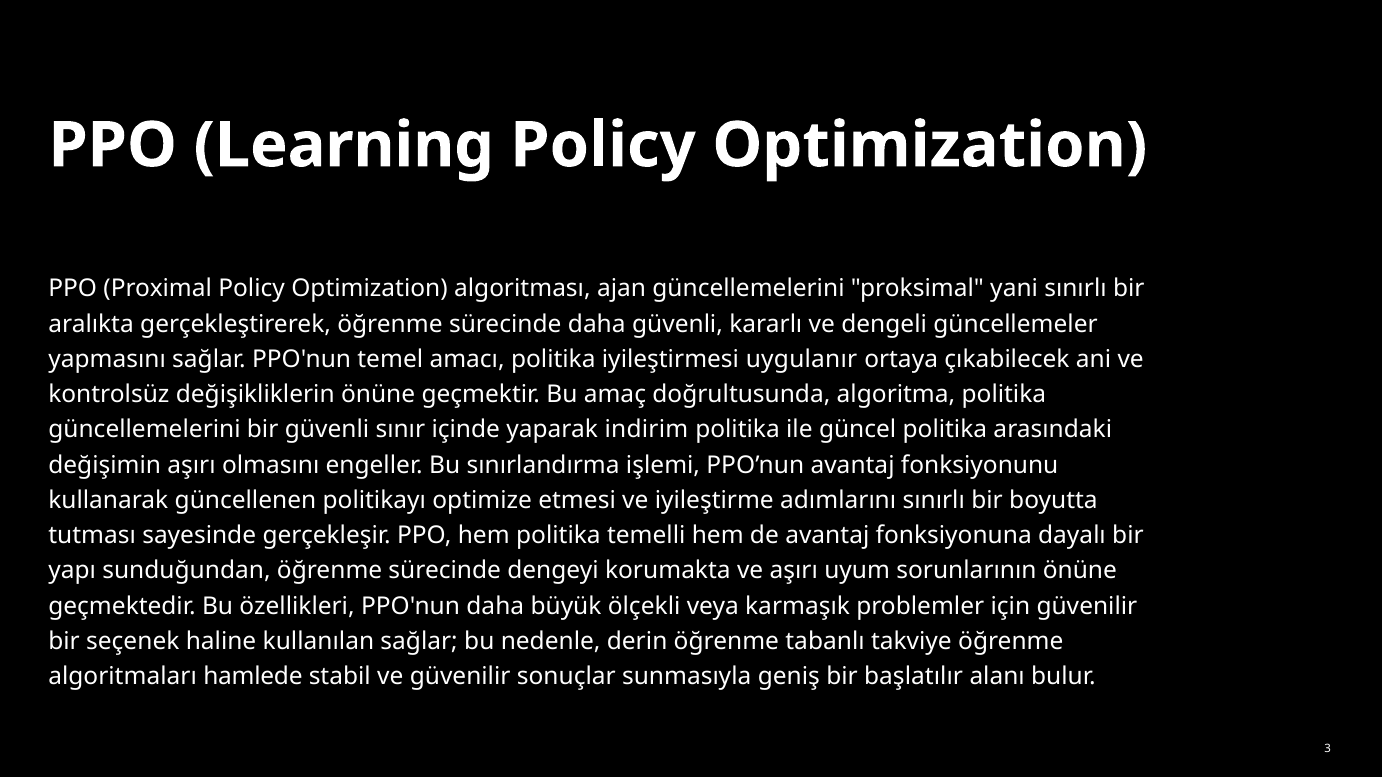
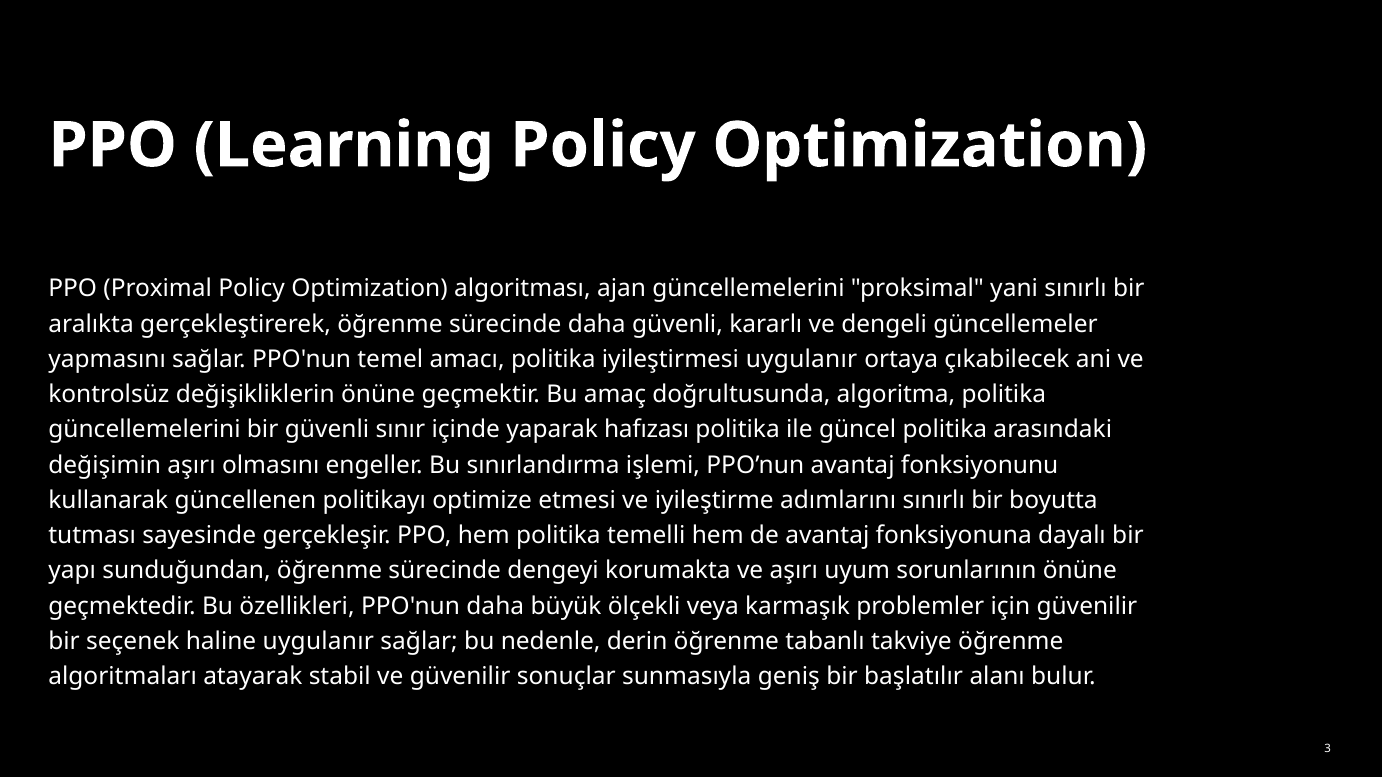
indirim: indirim -> hafızası (647, 430)
haline kullanılan: kullanılan -> uygulanır (318, 642)
hamlede: hamlede -> atayarak (253, 677)
